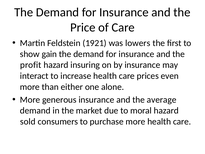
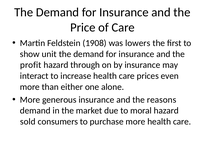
1921: 1921 -> 1908 (95, 43)
gain: gain -> unit (49, 54)
insuring: insuring -> through (85, 65)
average: average -> reasons (162, 100)
